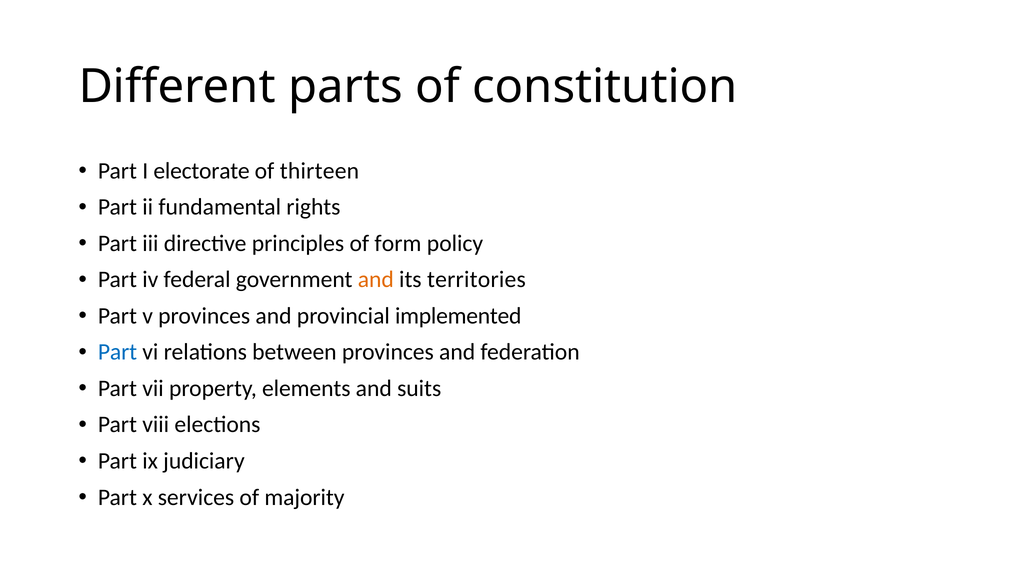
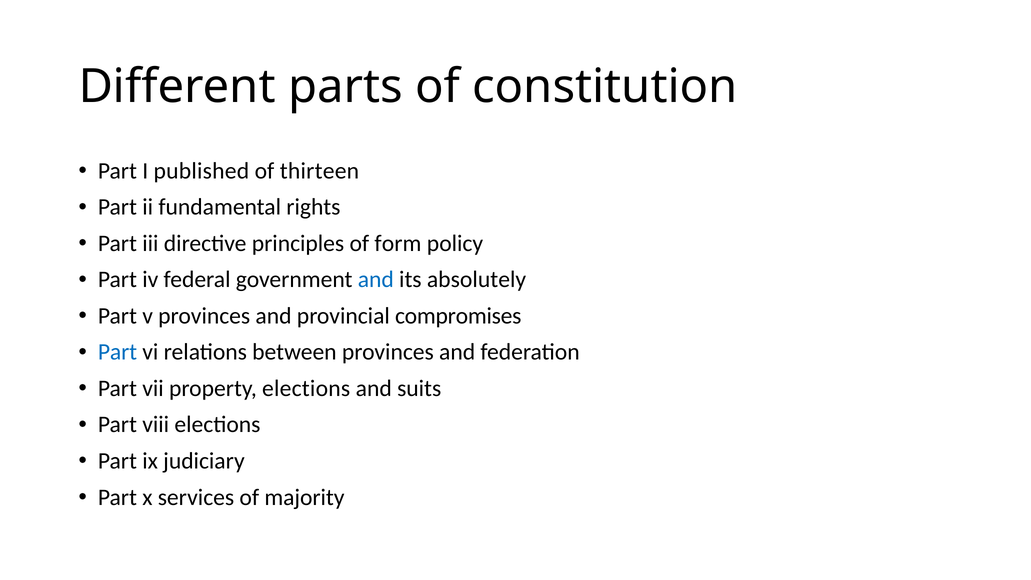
electorate: electorate -> published (201, 171)
and colour: orange -> blue (376, 280)
territories: territories -> absolutely (477, 280)
implemented: implemented -> compromises (458, 316)
property elements: elements -> elections (306, 388)
